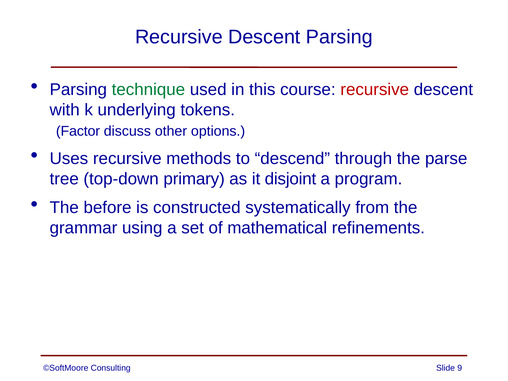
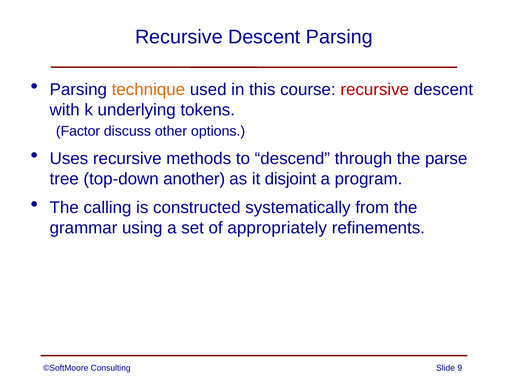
technique colour: green -> orange (148, 90)
primary: primary -> another (194, 179)
before: before -> calling (107, 208)
mathematical: mathematical -> appropriately (277, 228)
